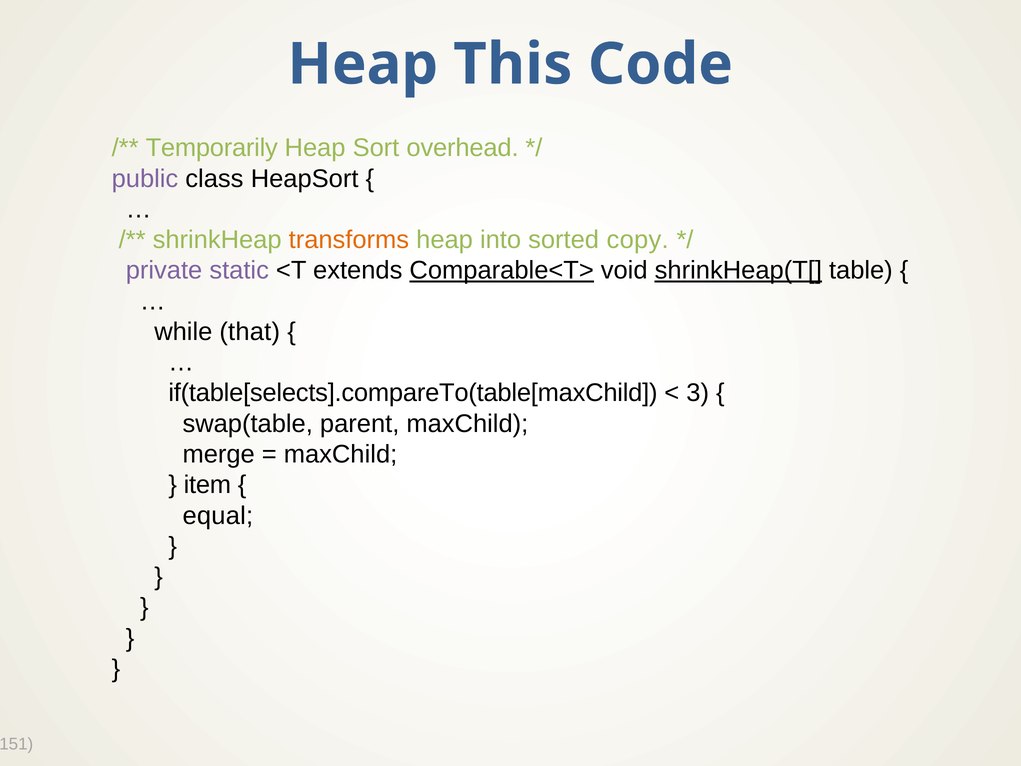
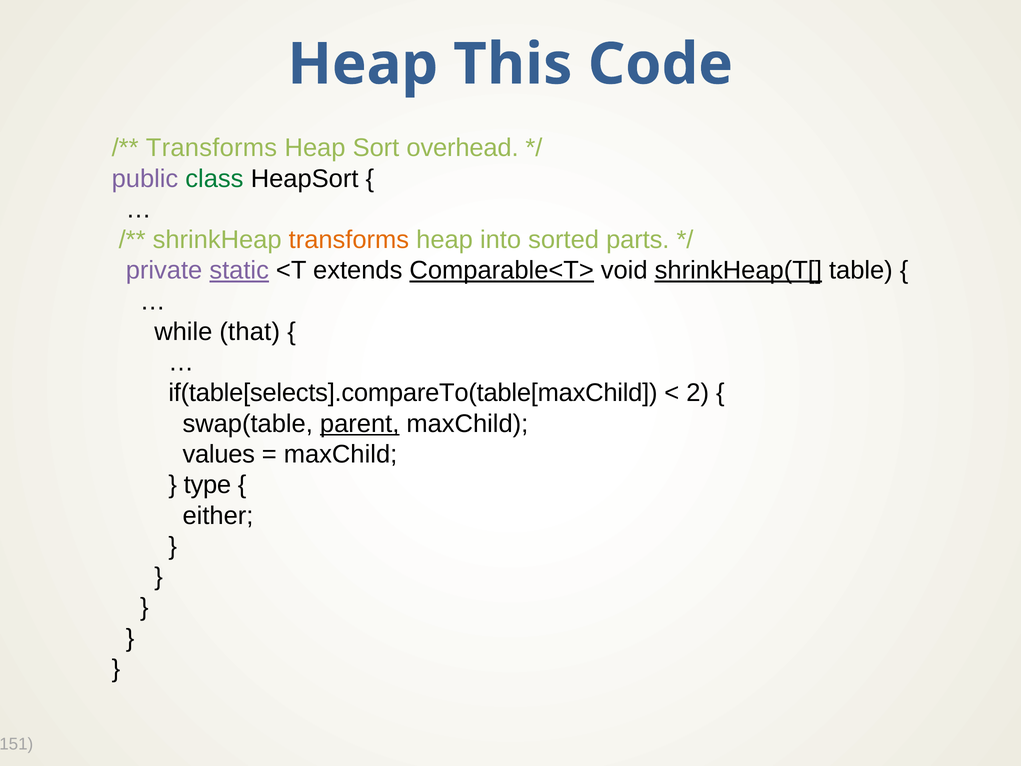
Temporarily: Temporarily -> Transforms (211, 148)
class colour: black -> green (214, 179)
copy: copy -> parts (638, 240)
static underline: none -> present (239, 270)
3: 3 -> 2 (698, 393)
parent underline: none -> present (360, 424)
merge: merge -> values (219, 454)
item: item -> type (207, 485)
equal: equal -> either (218, 515)
